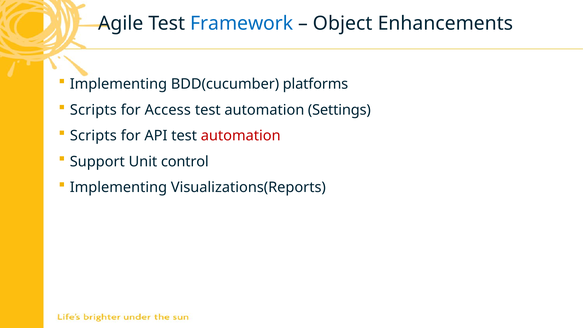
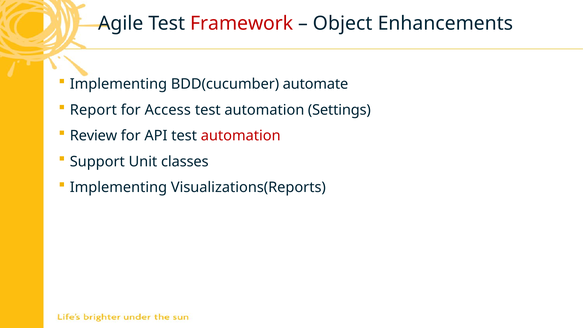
Framework colour: blue -> red (242, 23)
platforms: platforms -> automate (315, 84)
Scripts: Scripts -> Report (93, 110)
Scripts: Scripts -> Review (93, 136)
control: control -> classes (185, 161)
